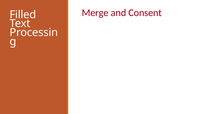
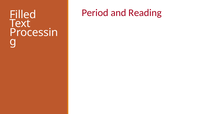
Merge: Merge -> Period (95, 13)
Consent: Consent -> Reading (145, 13)
